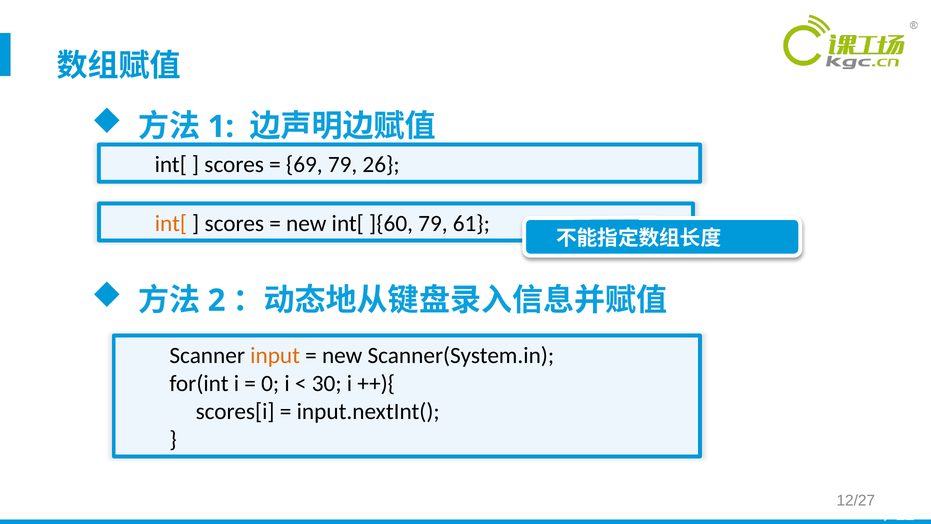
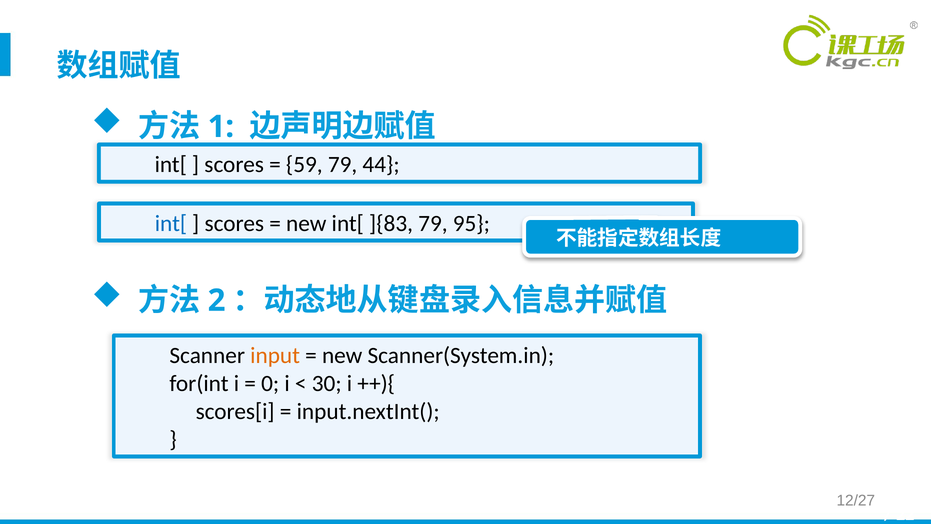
69: 69 -> 59 (304, 165)
26: 26 -> 44 (381, 165)
int[ colour: orange -> blue (171, 223)
]{60: ]{60 -> ]{83 (391, 223)
61: 61 -> 95 (471, 223)
